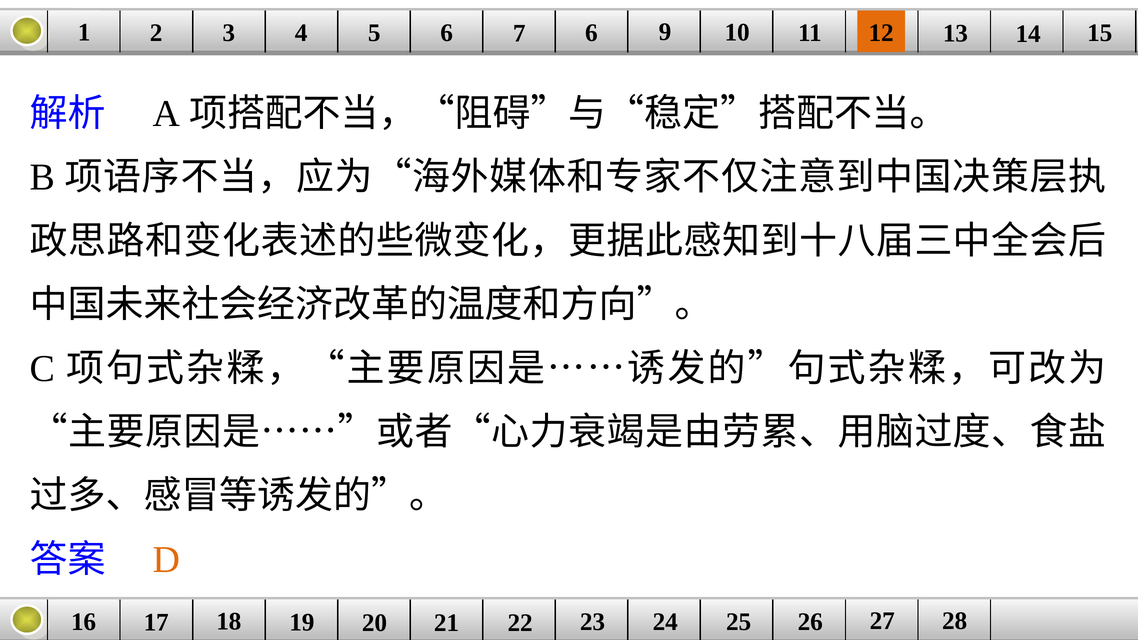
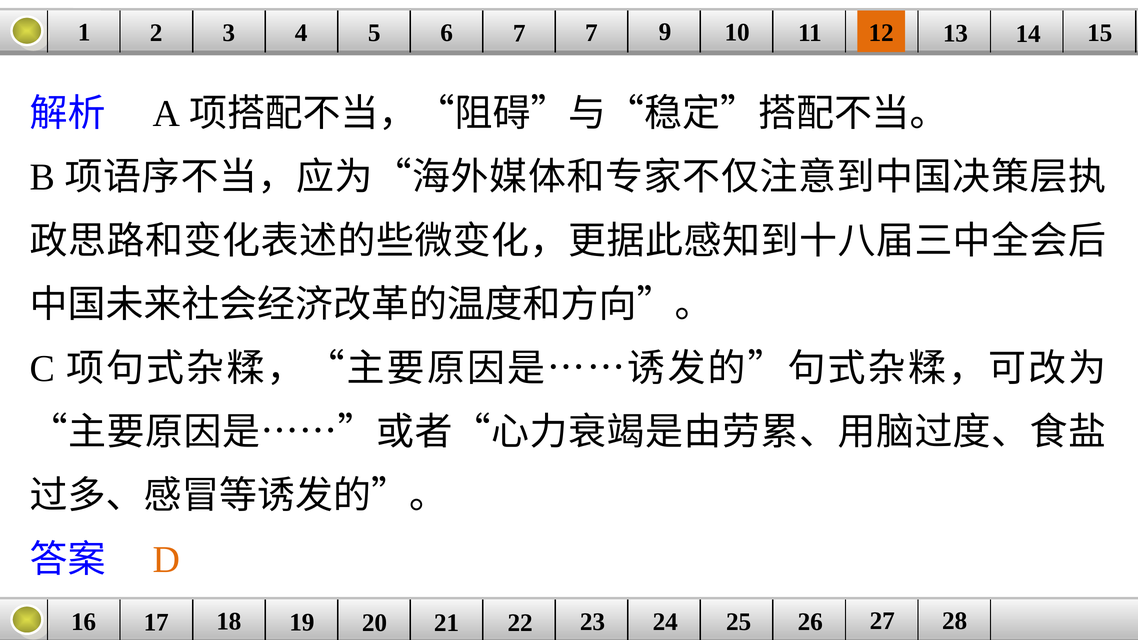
7 6: 6 -> 7 (591, 33)
